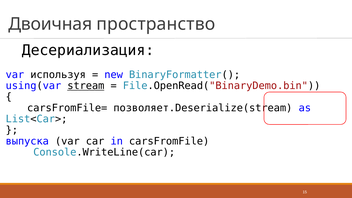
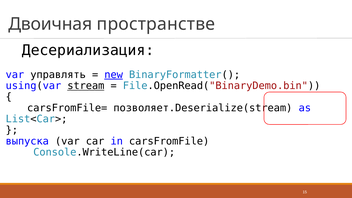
пространство: пространство -> пространстве (156, 24)
используя: используя -> управлять (58, 75)
new underline: none -> present (114, 75)
